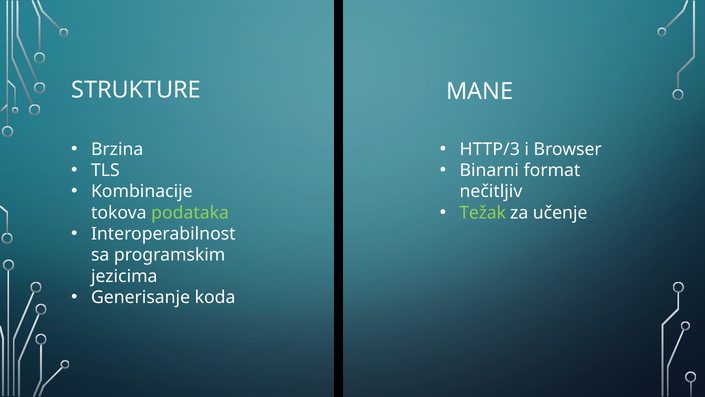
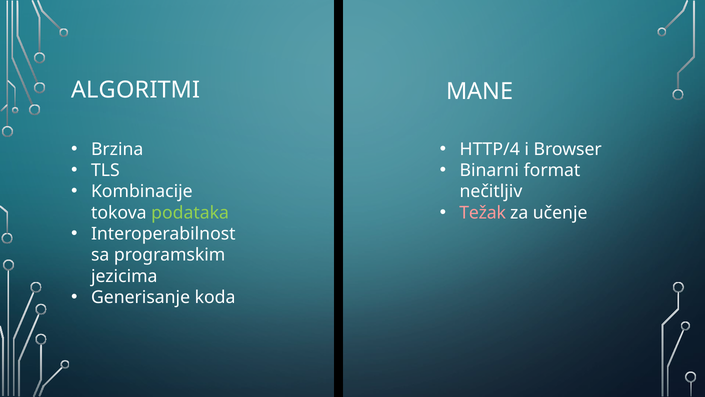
STRUKTURE: STRUKTURE -> ALGORITMI (136, 90)
HTTP/3: HTTP/3 -> HTTP/4 (490, 149)
Težak colour: light green -> pink (483, 212)
